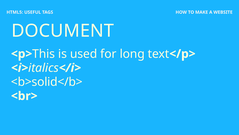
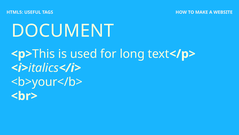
<b>solid</b>: <b>solid</b> -> <b>your</b> (47, 82)
